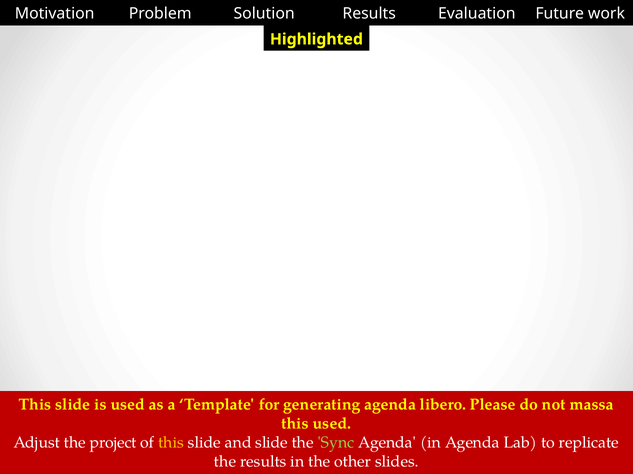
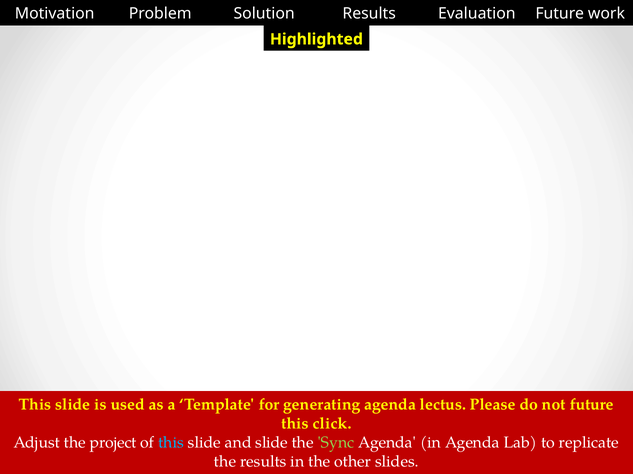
libero: libero -> lectus (443, 405)
not massa: massa -> future (592, 405)
this used: used -> click (332, 424)
this colour: yellow -> light blue (171, 443)
